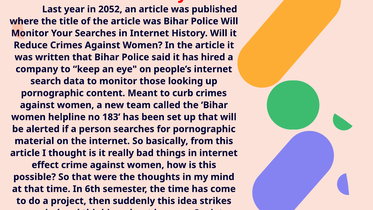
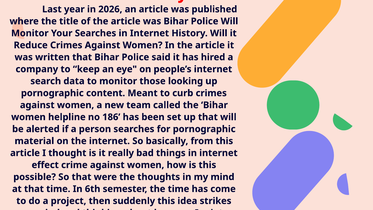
2052: 2052 -> 2026 (110, 9)
183: 183 -> 186 (111, 117)
